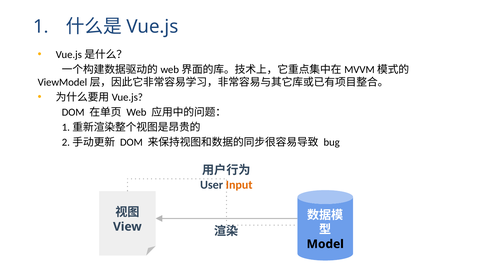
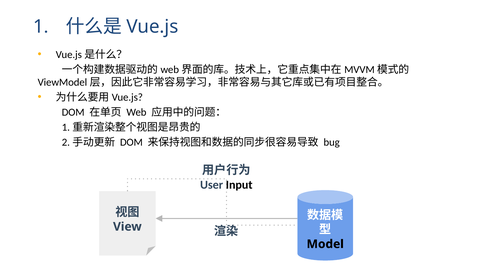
Input colour: orange -> black (239, 185)
